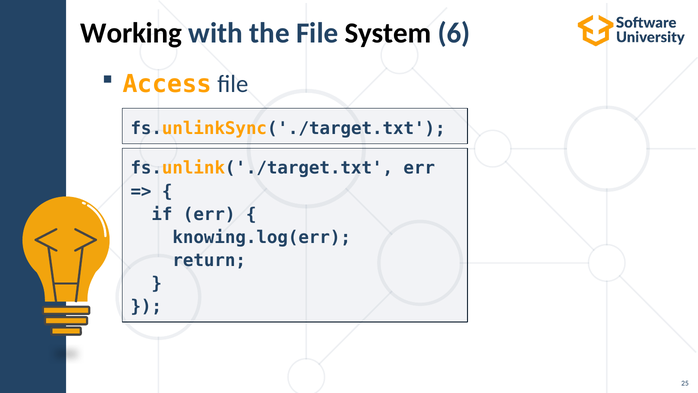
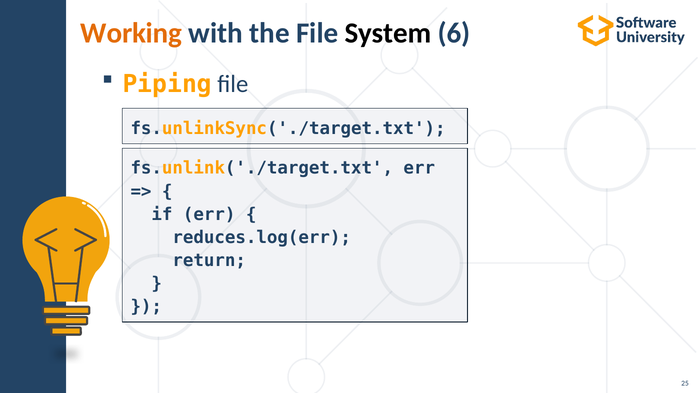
Working colour: black -> orange (131, 33)
Access: Access -> Piping (167, 84)
knowing.log(err: knowing.log(err -> reduces.log(err (262, 237)
